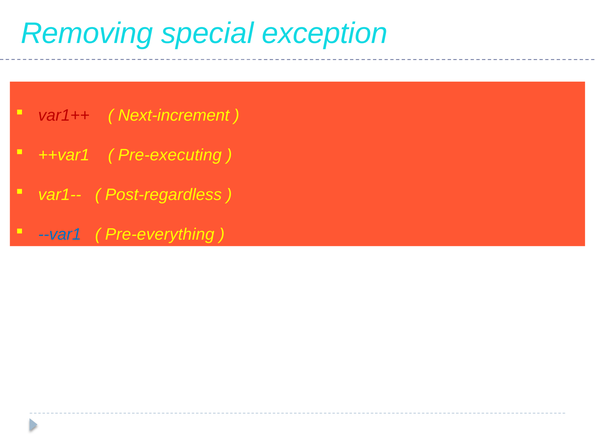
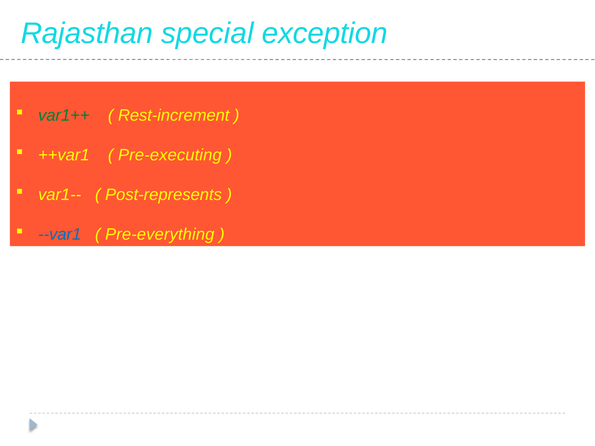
Removing: Removing -> Rajasthan (87, 33)
var1++ colour: red -> green (64, 116)
Next-increment: Next-increment -> Rest-increment (174, 116)
Post-regardless: Post-regardless -> Post-represents (163, 195)
